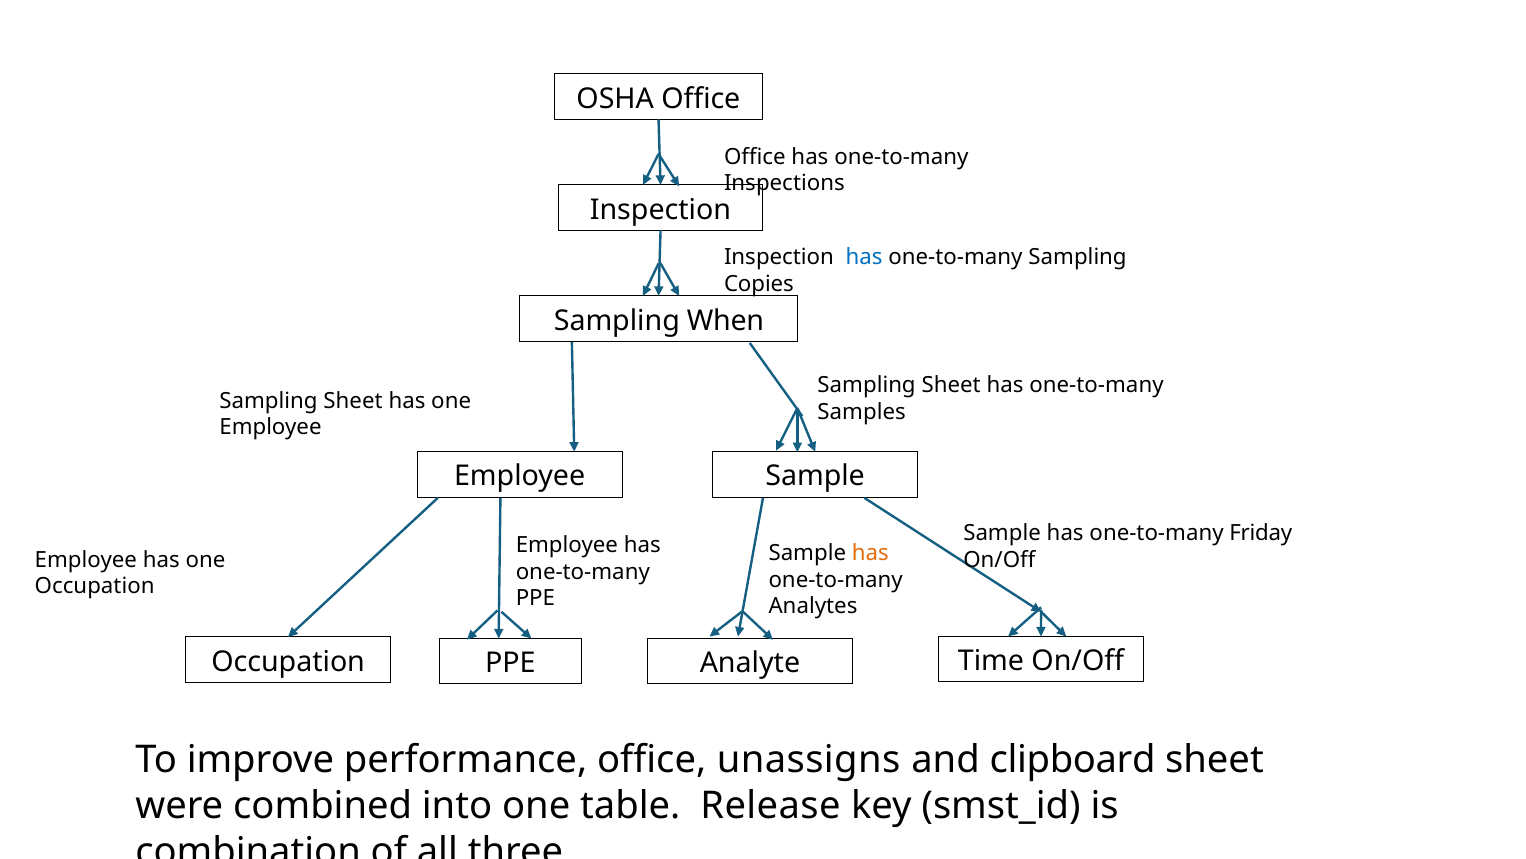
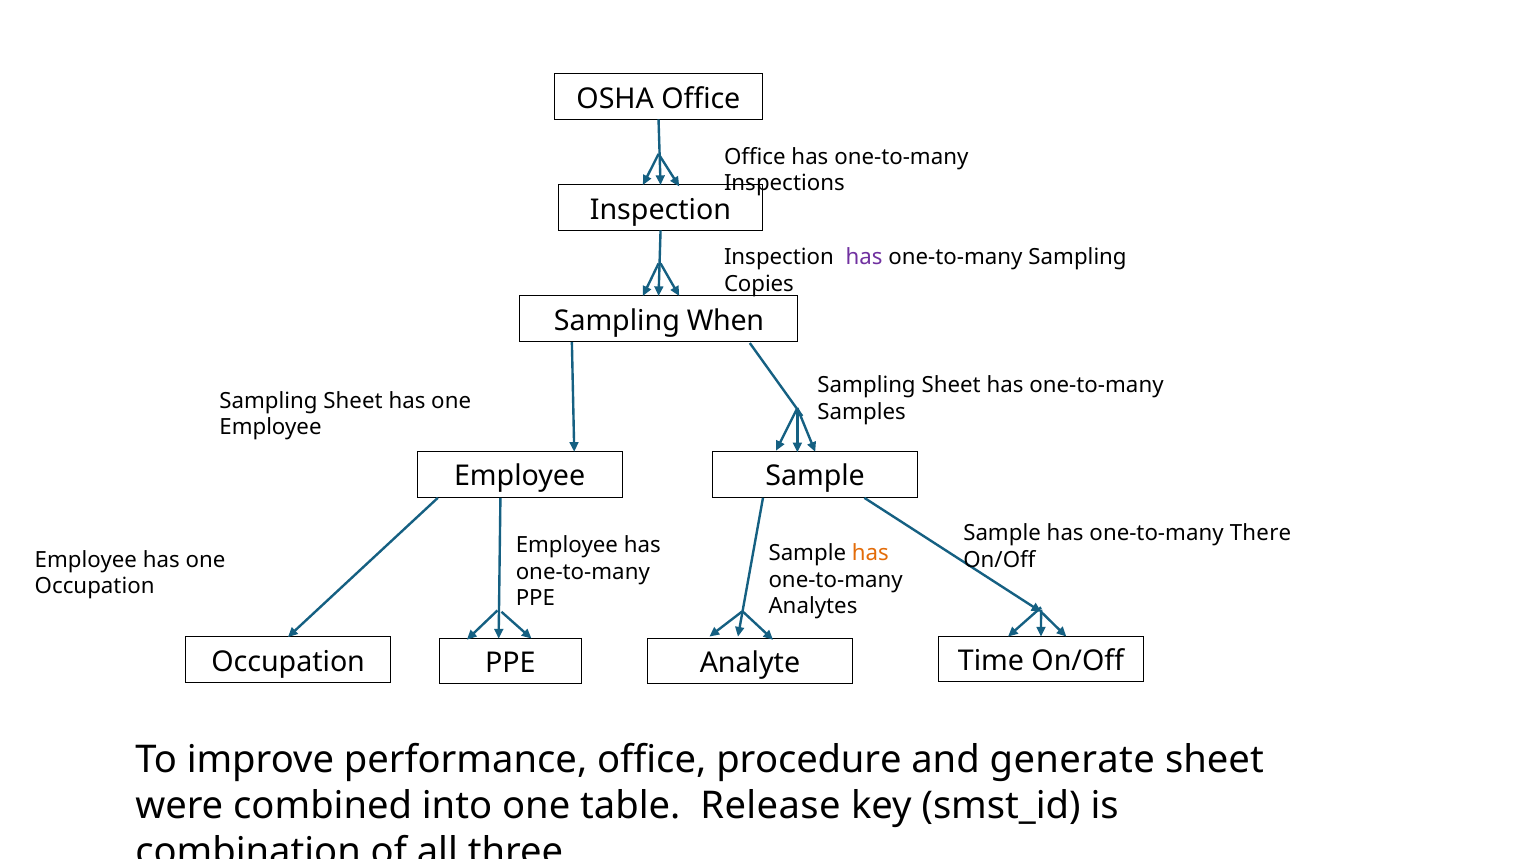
has colour: blue -> purple (864, 257)
Friday: Friday -> There (1261, 533)
unassigns: unassigns -> procedure (809, 760)
clipboard: clipboard -> generate (1072, 760)
